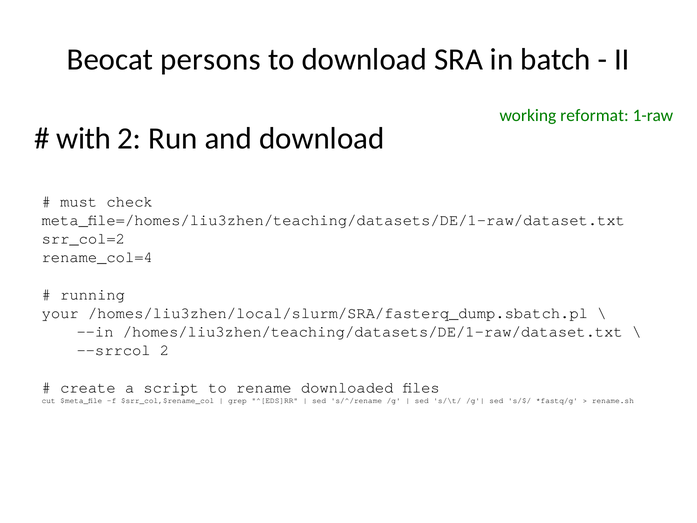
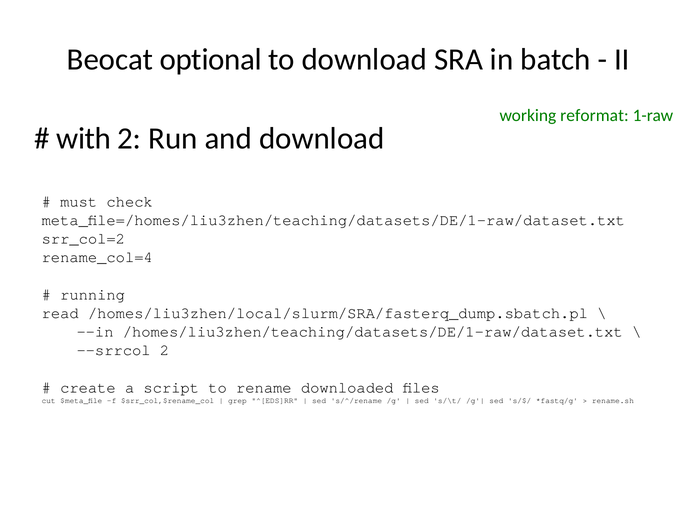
persons: persons -> optional (211, 60)
your: your -> read (60, 313)
